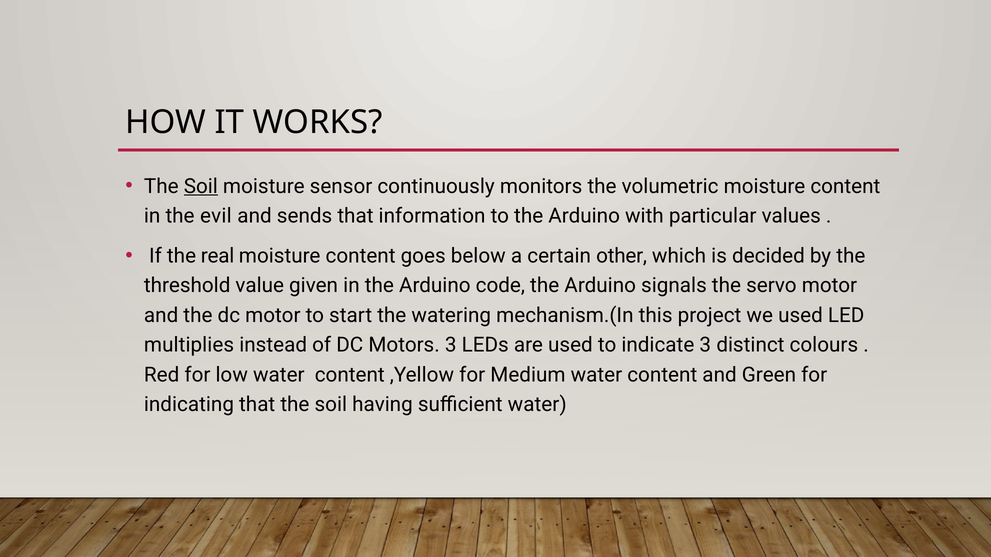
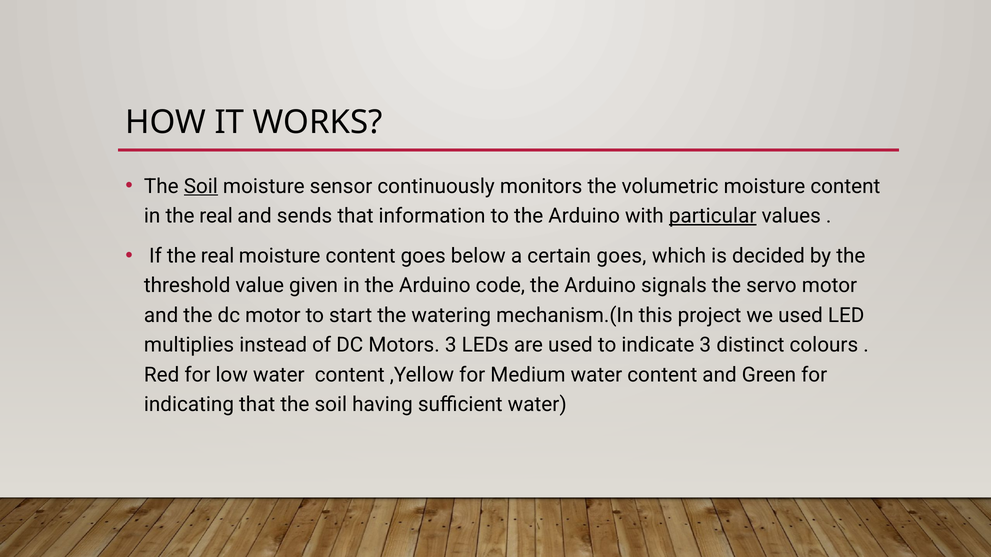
in the evil: evil -> real (216, 216)
particular underline: none -> present (713, 216)
certain other: other -> goes (621, 256)
